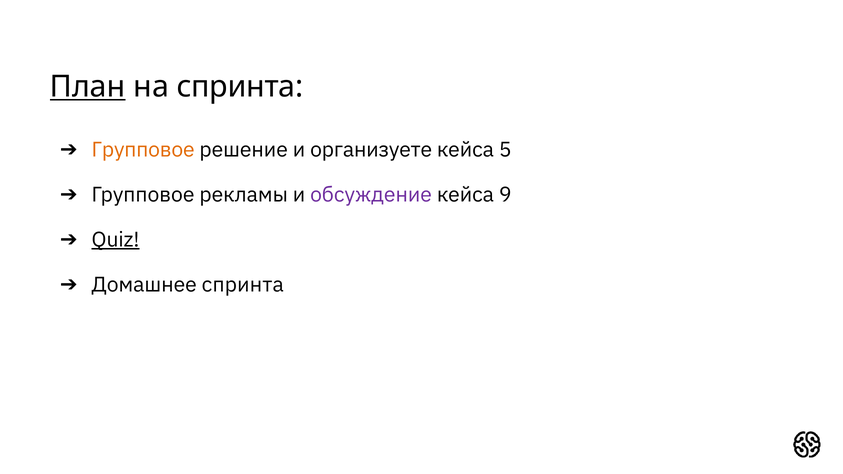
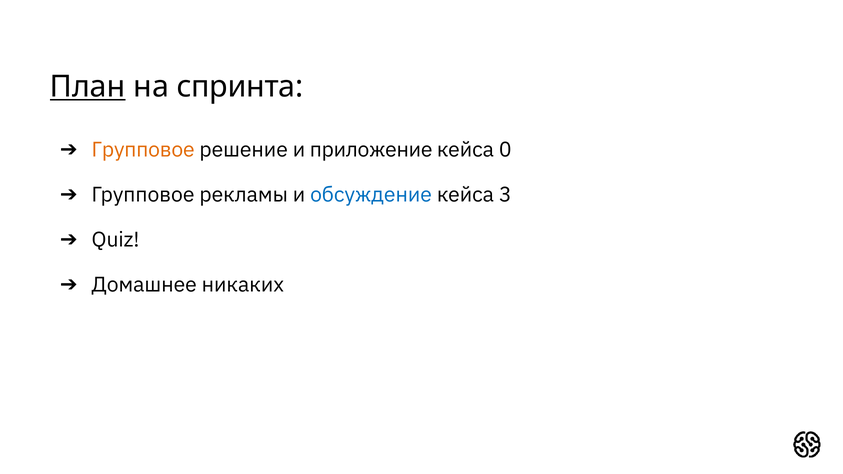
организуете: организуете -> приложение (371, 150)
5: 5 -> 0 (505, 150)
обсуждение colour: purple -> blue (371, 195)
9: 9 -> 3 (505, 195)
Quiz underline: present -> none (116, 240)
Домашнее спринта: спринта -> никаких (243, 285)
